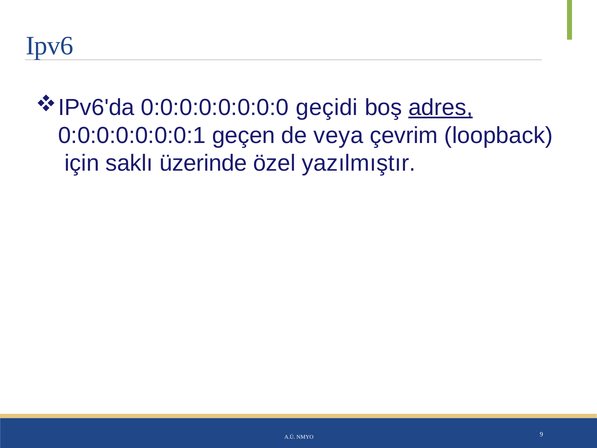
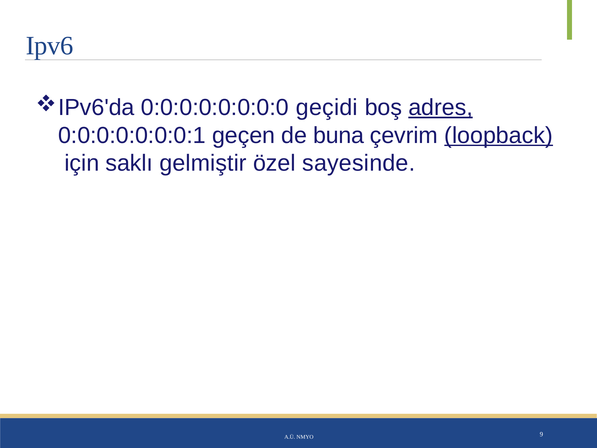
veya: veya -> buna (339, 135)
loopback underline: none -> present (499, 135)
üzerinde: üzerinde -> gelmiştir (203, 163)
yazılmıştır: yazılmıştır -> sayesinde (359, 163)
